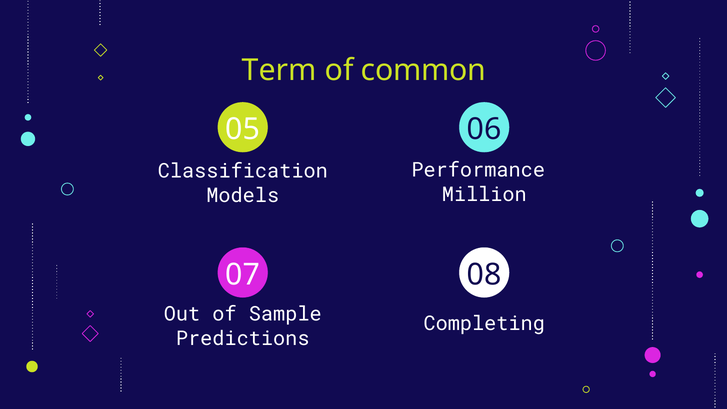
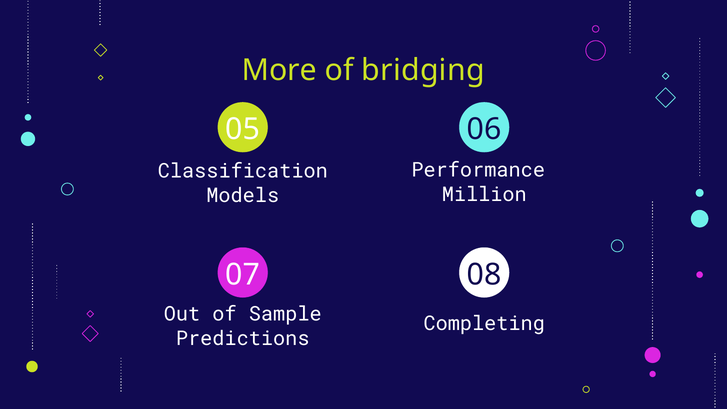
Term: Term -> More (279, 70)
common: common -> bridging (423, 70)
